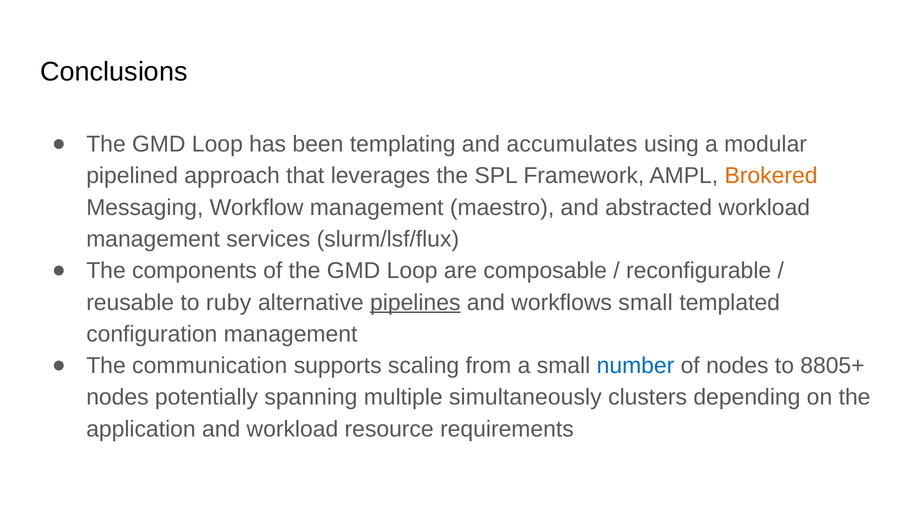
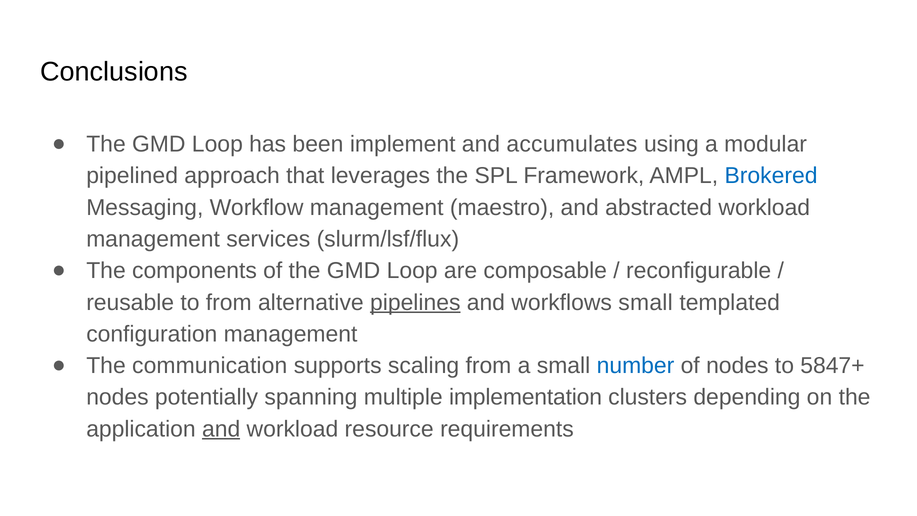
templating: templating -> implement (403, 144)
Brokered colour: orange -> blue (771, 176)
to ruby: ruby -> from (229, 302)
8805+: 8805+ -> 5847+ (832, 366)
simultaneously: simultaneously -> implementation (526, 397)
and underline: none -> present (221, 429)
